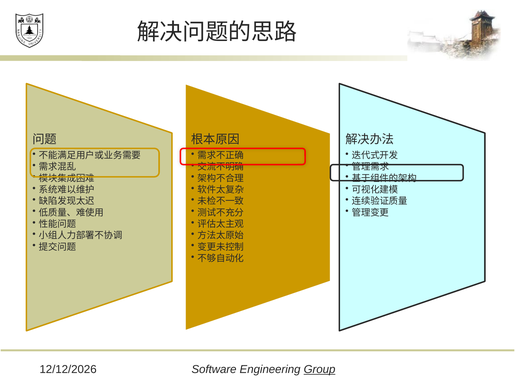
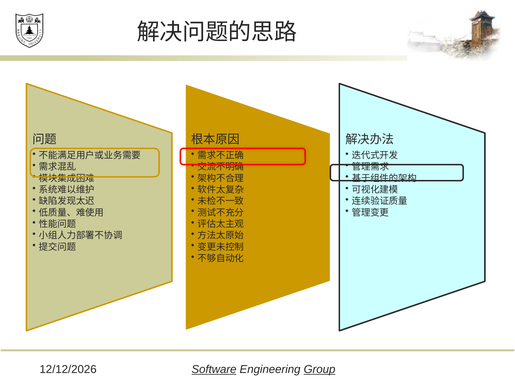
Software underline: none -> present (214, 370)
